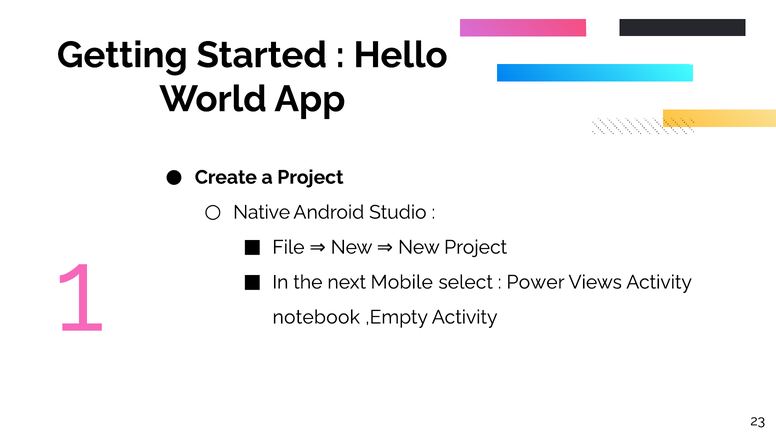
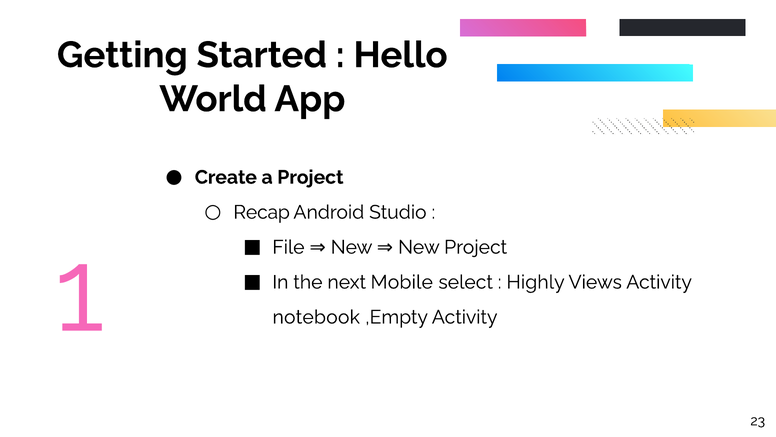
Native: Native -> Recap (262, 212)
Power: Power -> Highly (536, 282)
